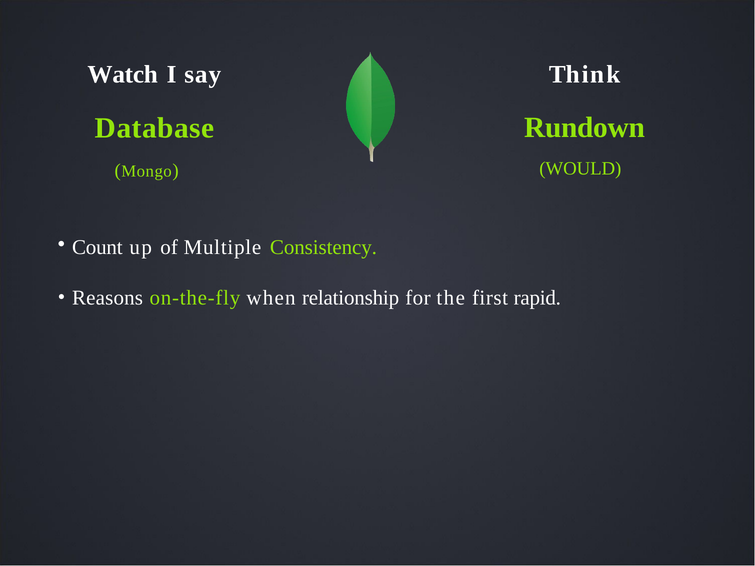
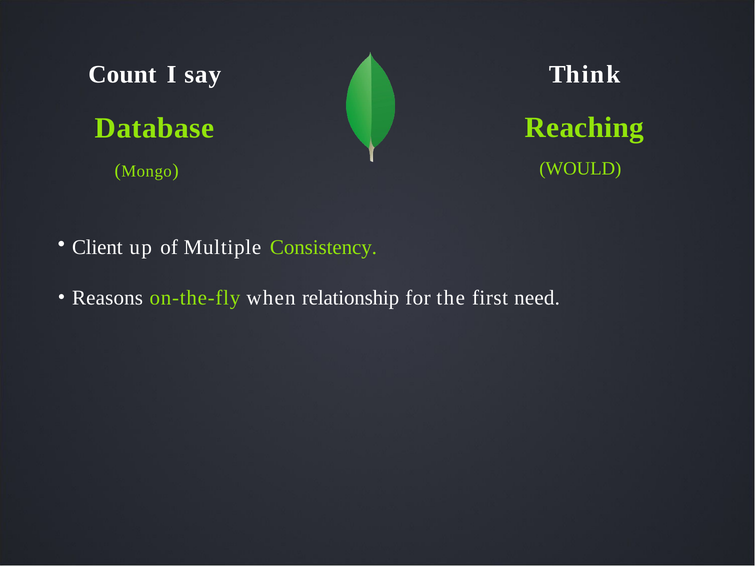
Watch: Watch -> Count (122, 75)
Rundown: Rundown -> Reaching (584, 128)
Count: Count -> Client (97, 248)
rapid: rapid -> need (537, 298)
